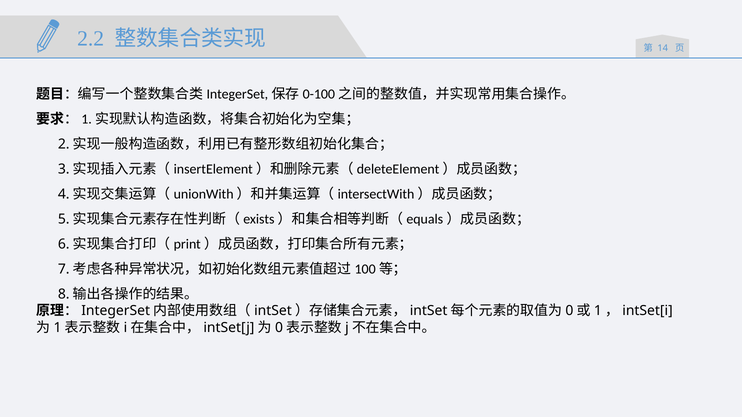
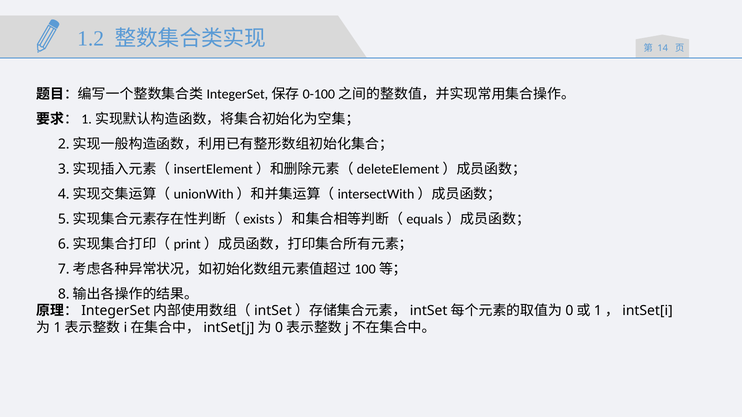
2.2: 2.2 -> 1.2 (91, 39)
